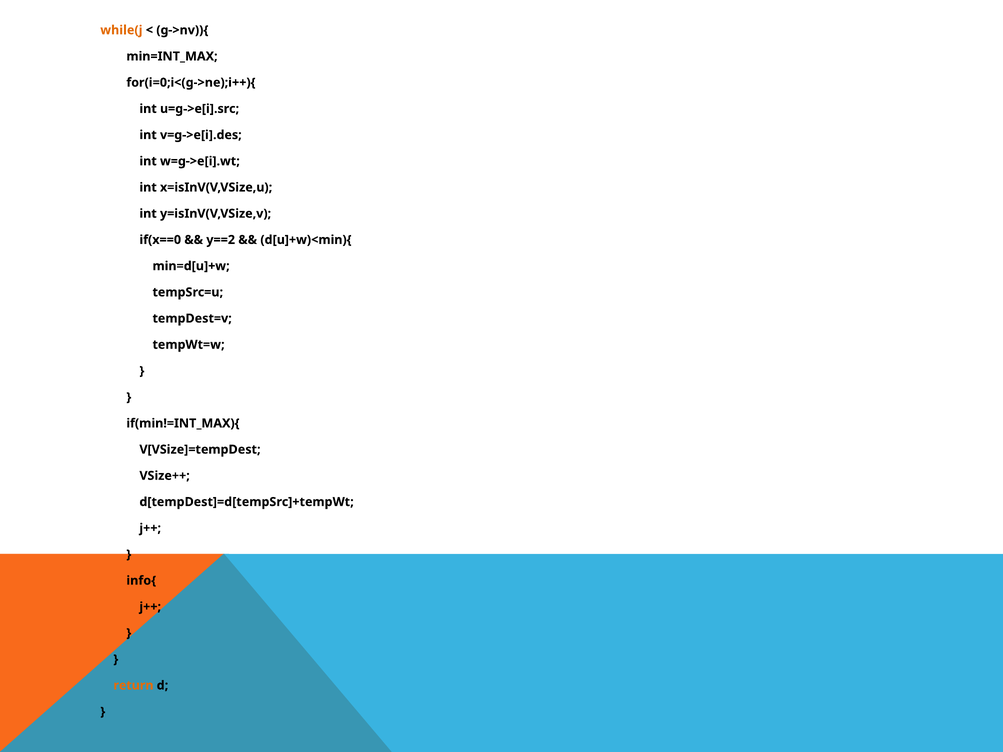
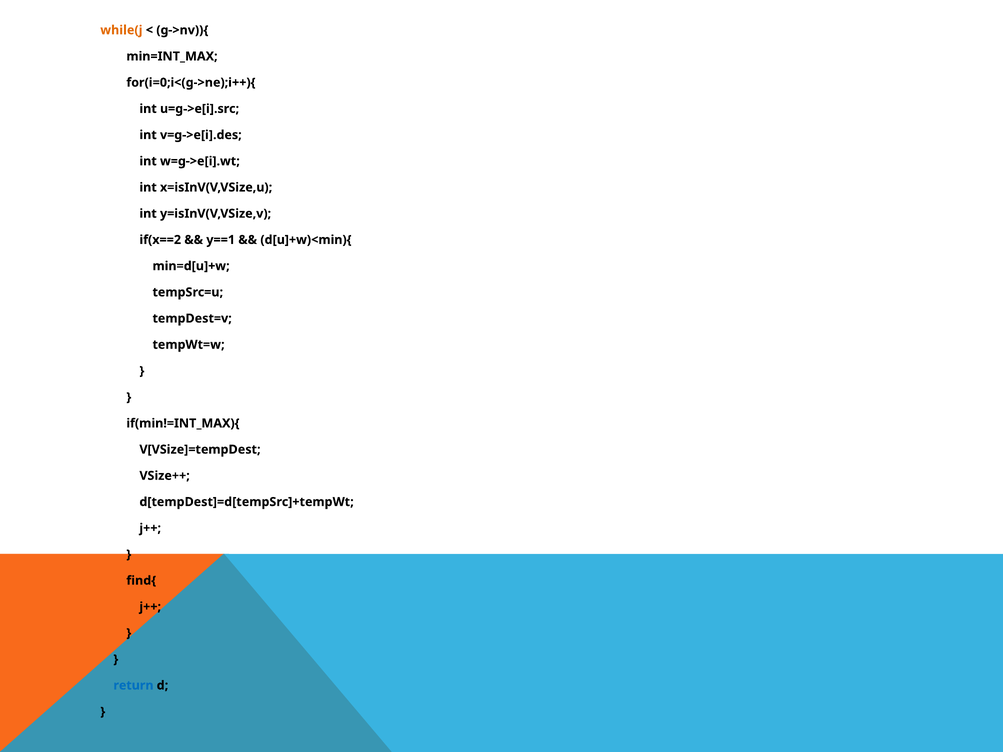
if(x==0: if(x==0 -> if(x==2 (160, 240)
y==2: y==2 -> y==1 (221, 240)
info{: info{ -> find{ (141, 581)
return colour: orange -> blue (133, 686)
